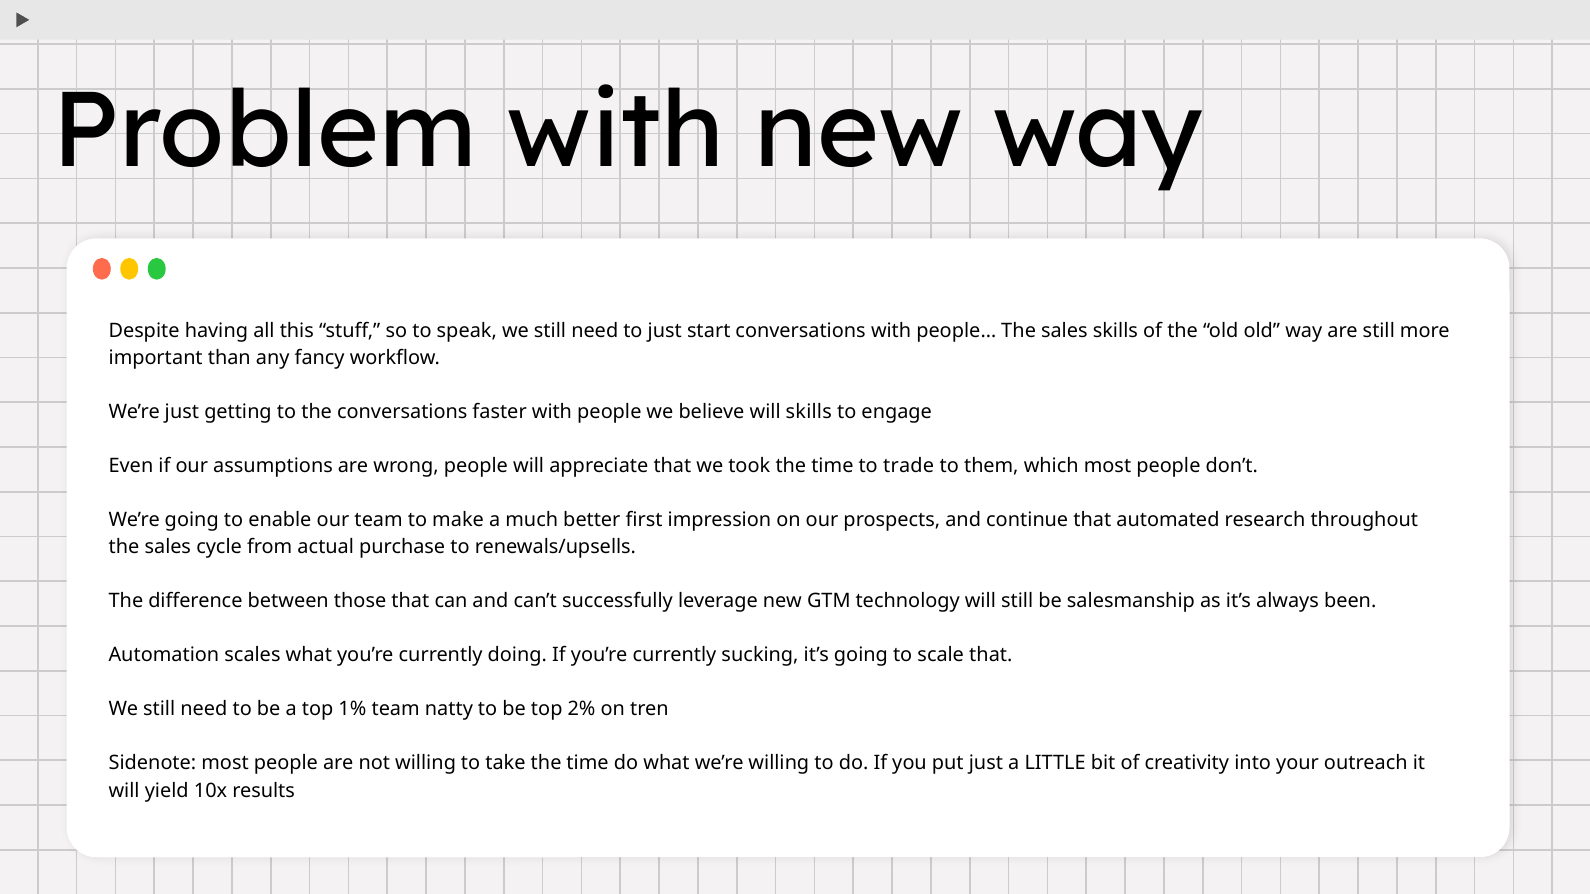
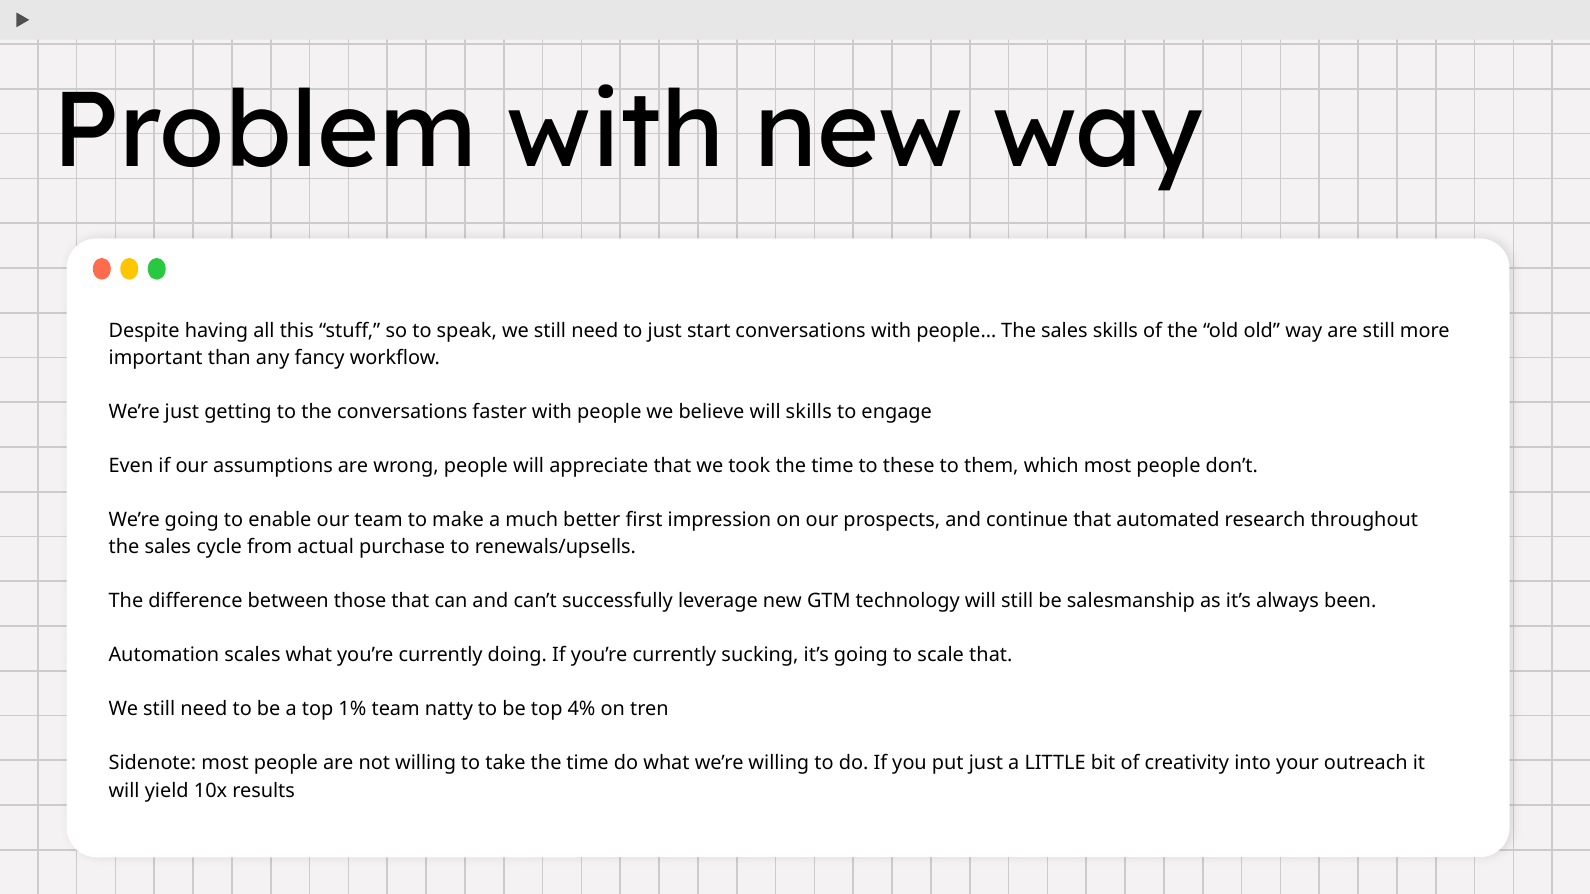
trade: trade -> these (909, 466)
2%: 2% -> 4% (582, 709)
